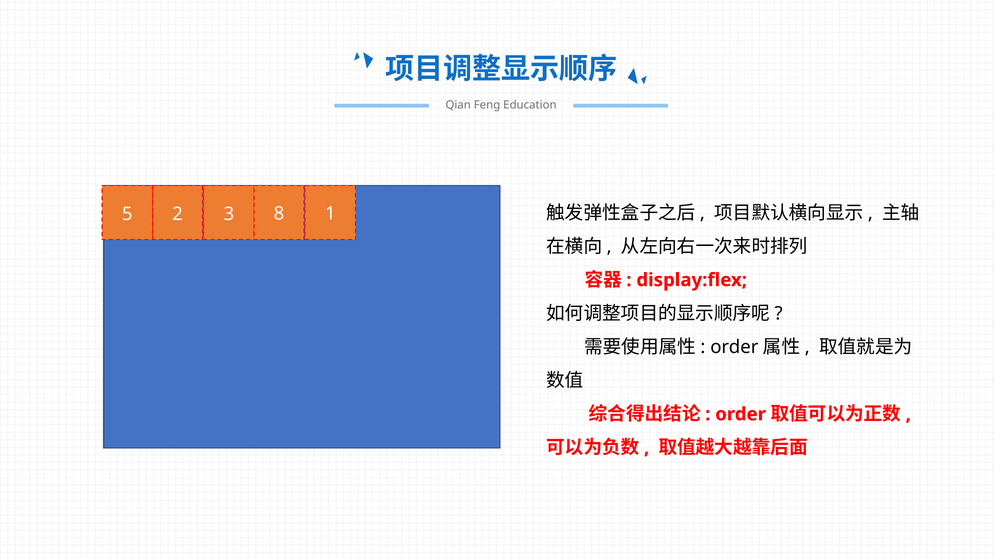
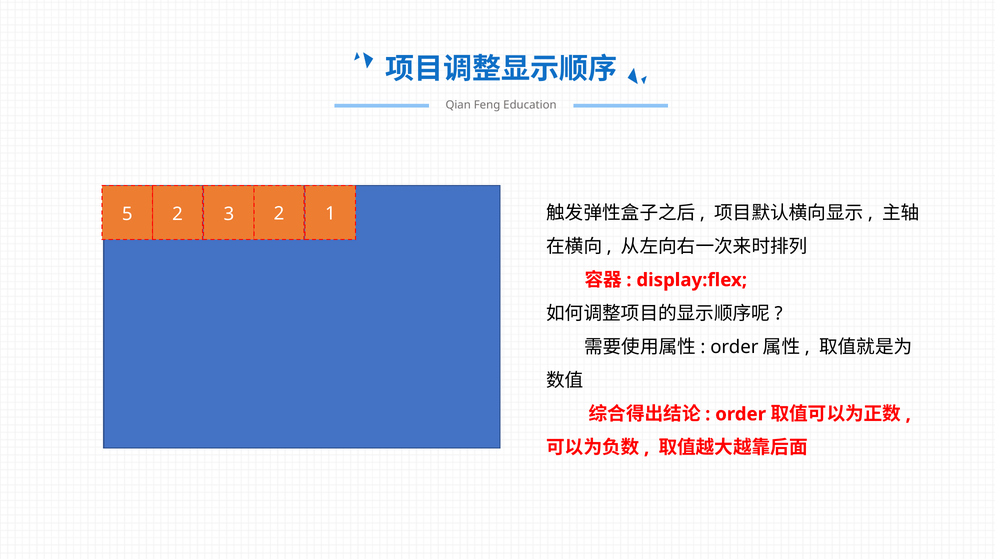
3 8: 8 -> 2 (279, 214)
